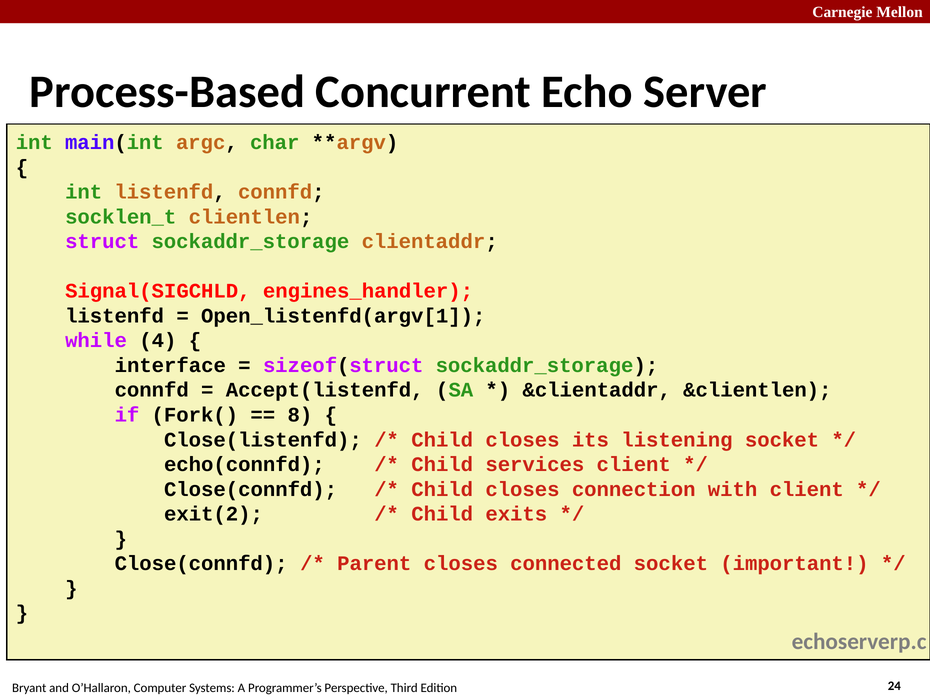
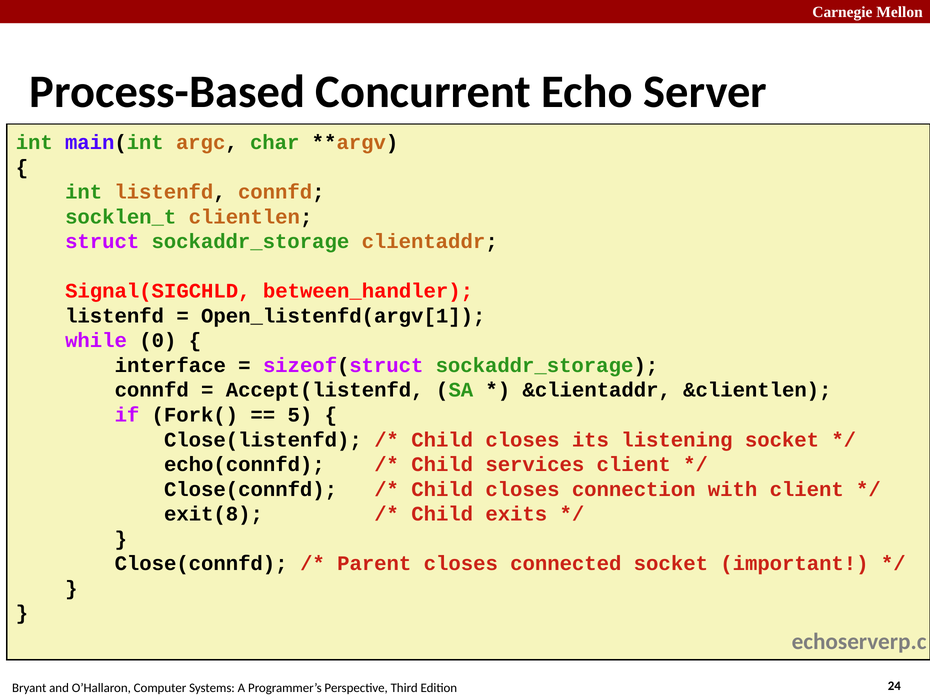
engines_handler: engines_handler -> between_handler (368, 291)
4: 4 -> 0 (158, 340)
8: 8 -> 5 (300, 415)
exit(2: exit(2 -> exit(8 (214, 514)
